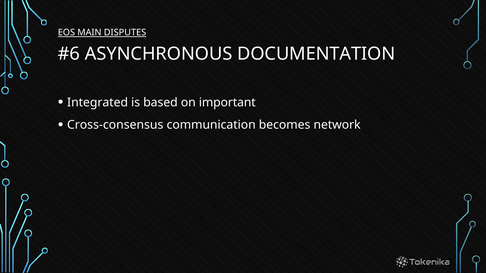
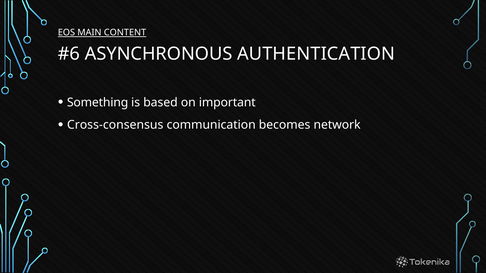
DISPUTES: DISPUTES -> CONTENT (125, 33)
DOCUMENTATION: DOCUMENTATION -> AUTHENTICATION (316, 54)
Integrated: Integrated -> Something (98, 103)
